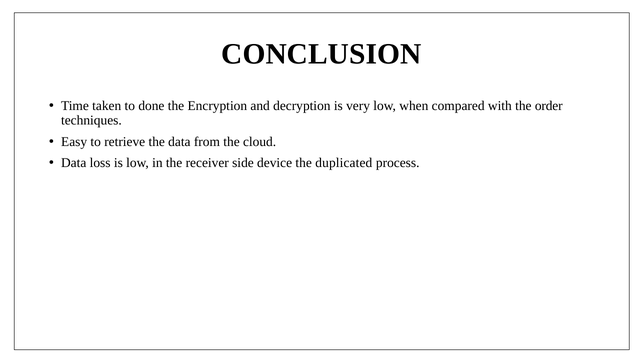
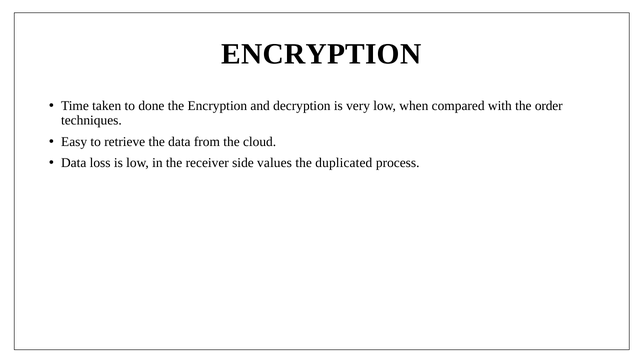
CONCLUSION: CONCLUSION -> ENCRYPTION (321, 54)
device: device -> values (275, 163)
